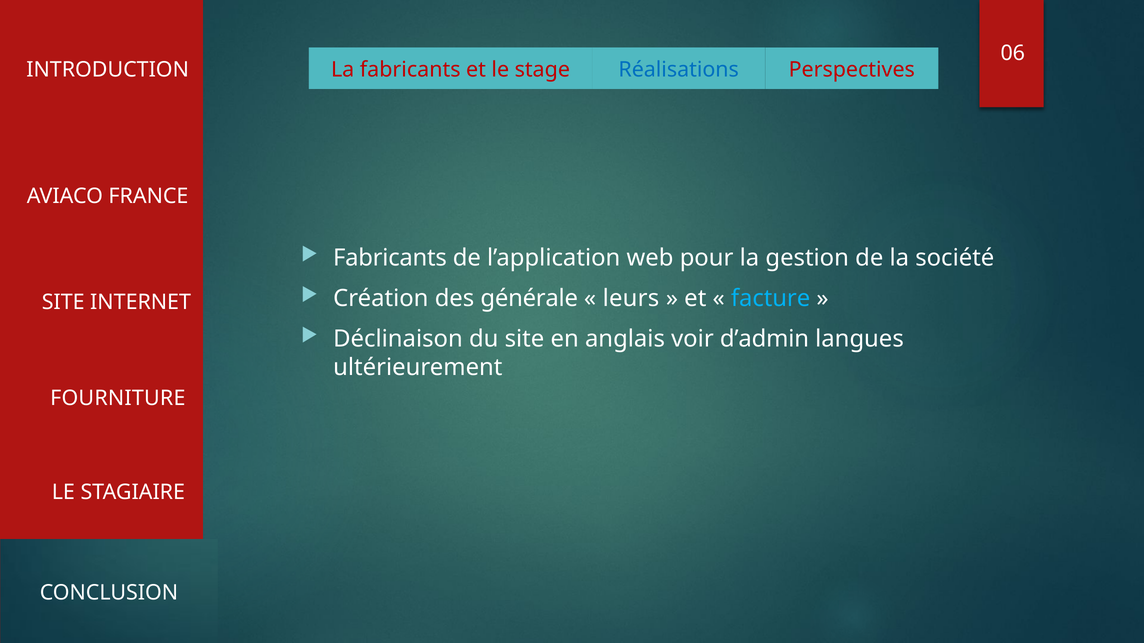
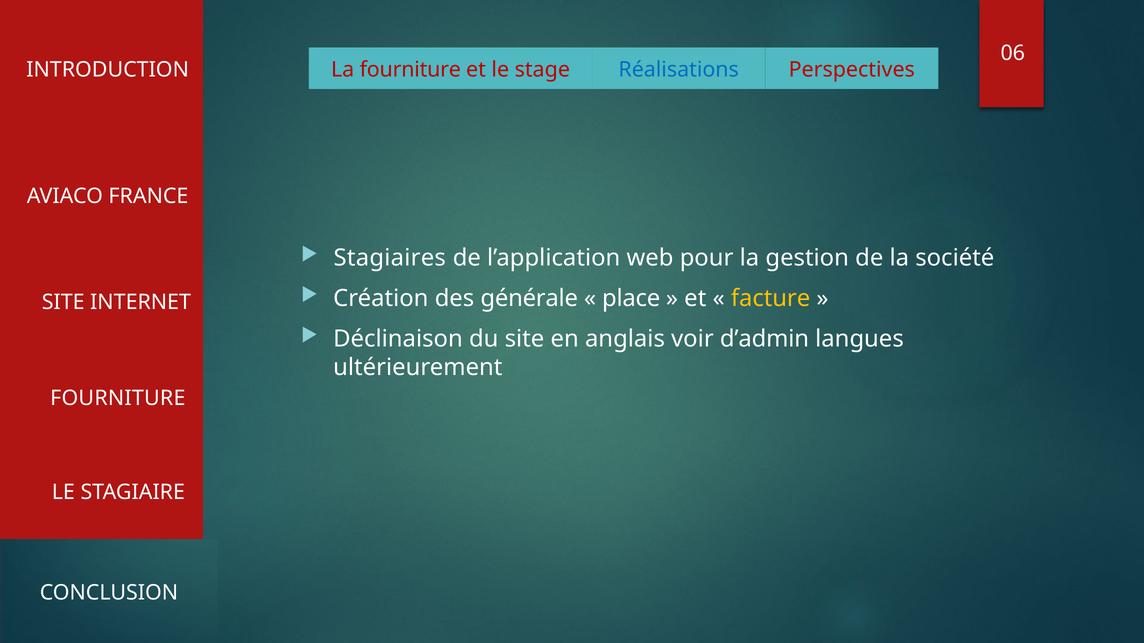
La fabricants: fabricants -> fourniture (410, 70)
Fabricants: Fabricants -> Stagiaires (390, 258)
leurs: leurs -> place (631, 298)
facture colour: light blue -> yellow (771, 298)
